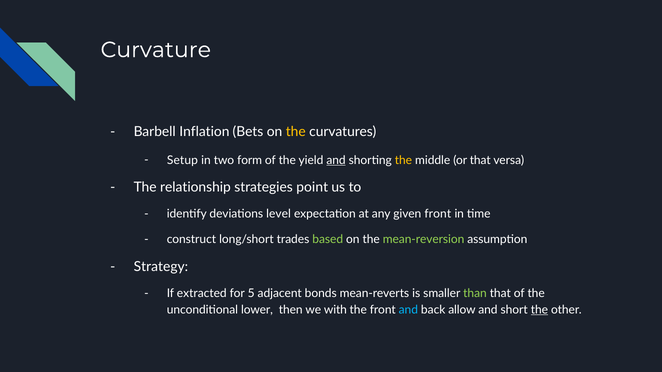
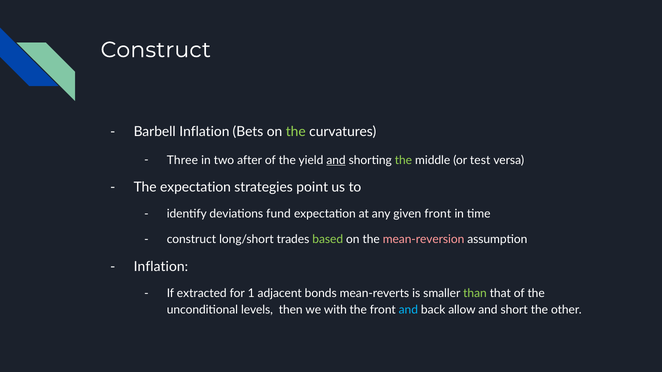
Curvature: Curvature -> Construct (156, 50)
the colour: yellow -> light green (296, 132)
Setup: Setup -> Three (182, 160)
form: form -> after (250, 160)
the colour: yellow -> light green (403, 160)
or that: that -> test (480, 160)
The relationship: relationship -> expectation (195, 187)
level: level -> fund (279, 214)
mean-reversion colour: light green -> pink (424, 240)
Strategy: Strategy -> Inflation (161, 267)
5: 5 -> 1 (251, 294)
lower: lower -> levels (257, 310)
the underline: present -> none (539, 310)
